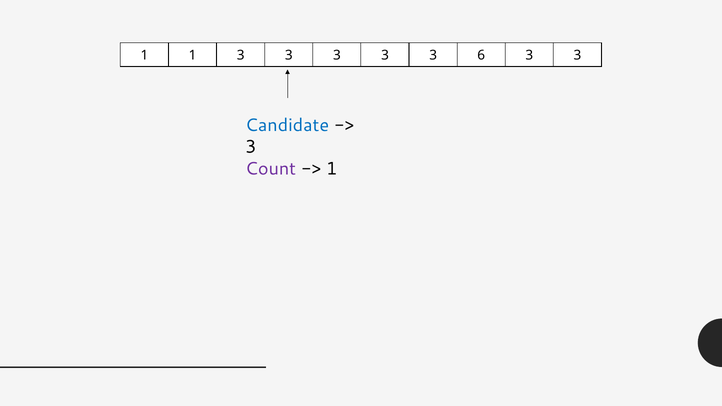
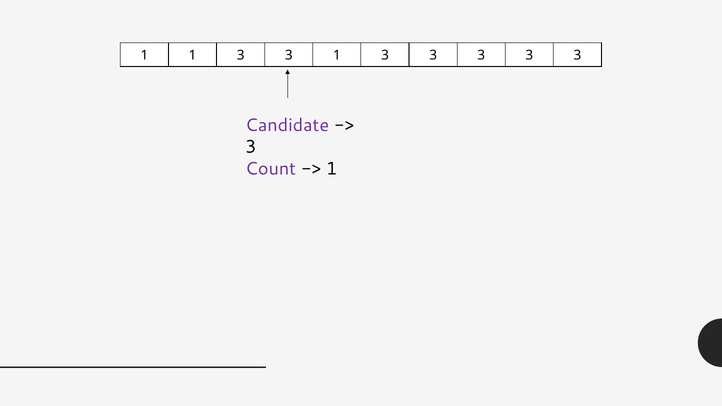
1 3 3 3: 3 -> 1 (337, 55)
6: 6 -> 3 (481, 55)
Candidate colour: blue -> purple (287, 125)
